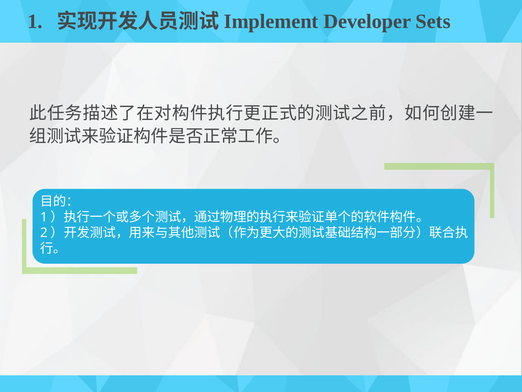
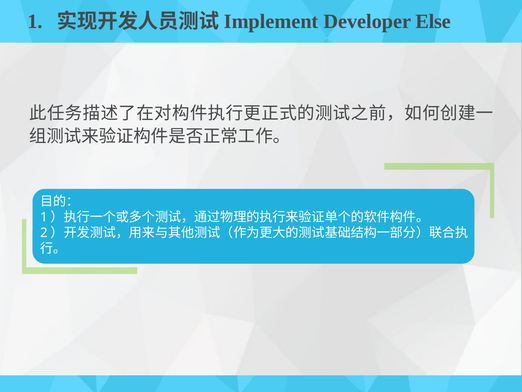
Sets: Sets -> Else (433, 21)
